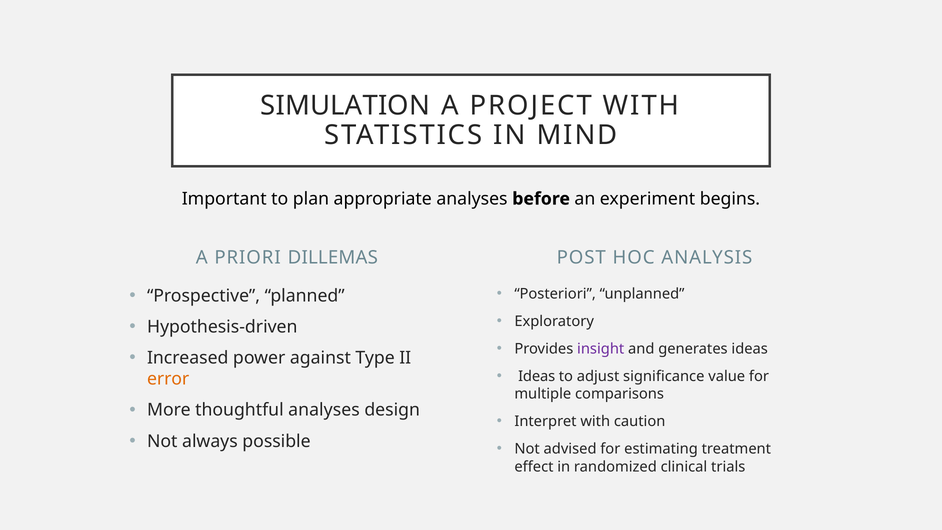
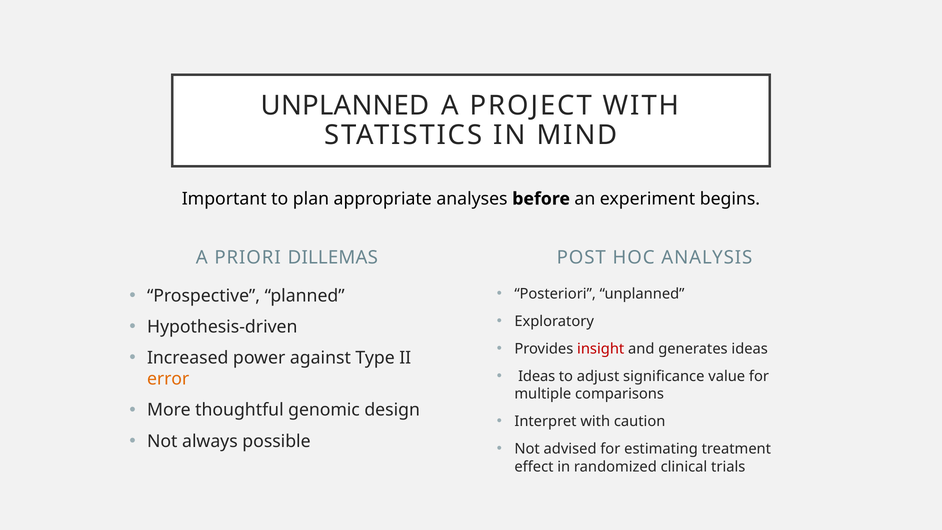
SIMULATION: SIMULATION -> UNPLANNED (345, 105)
insight colour: purple -> red (601, 349)
thoughtful analyses: analyses -> genomic (324, 410)
